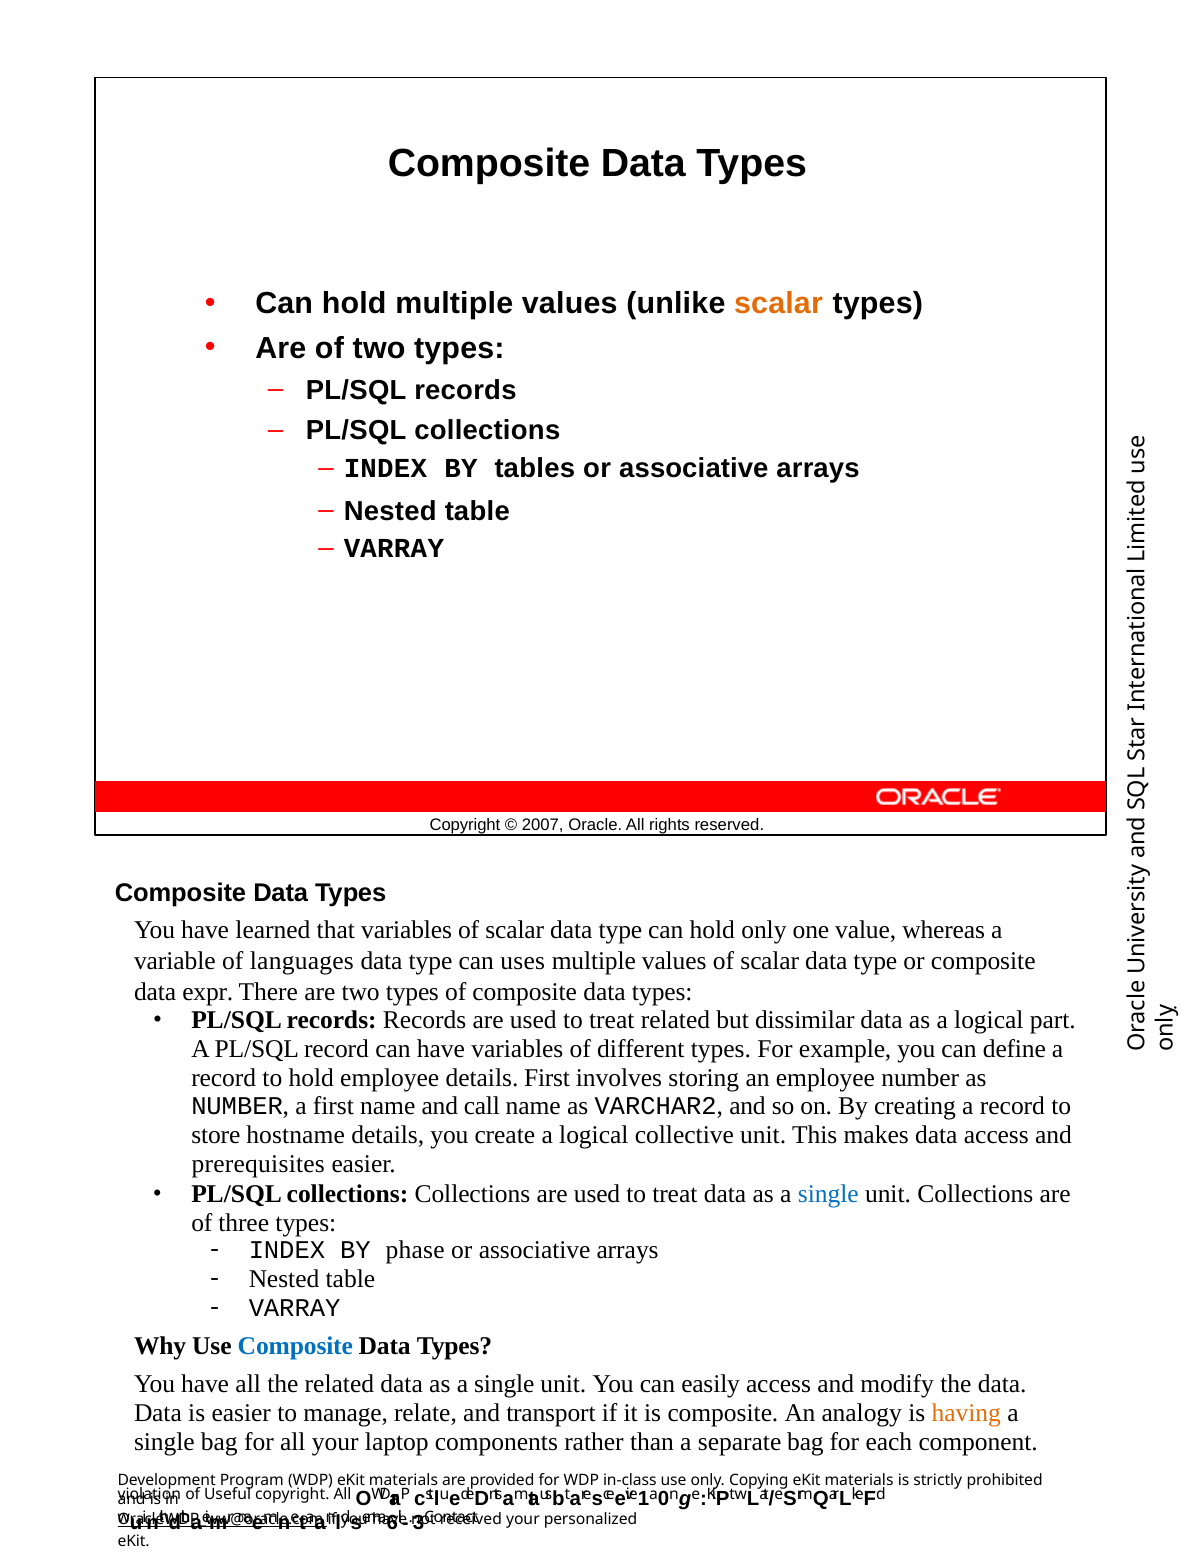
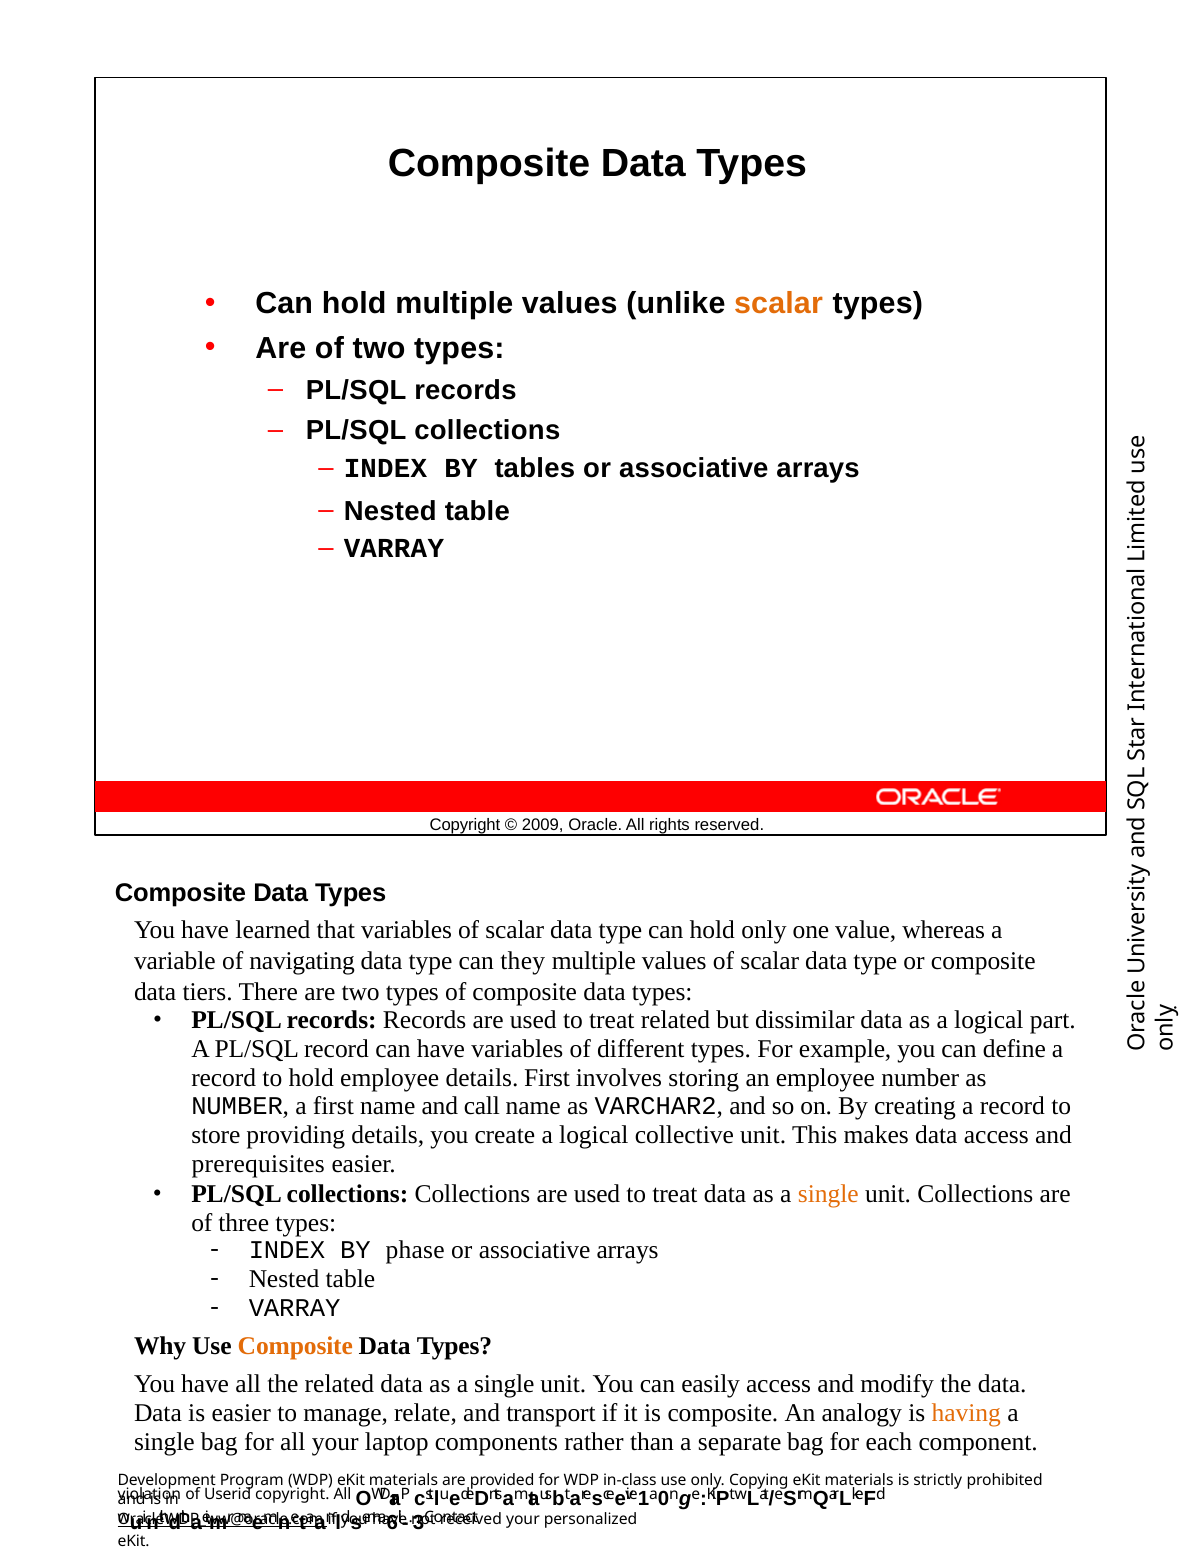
2007: 2007 -> 2009 (543, 825)
languages: languages -> navigating (302, 961)
uses: uses -> they (523, 961)
expr: expr -> tiers (208, 992)
hostname: hostname -> providing (296, 1135)
single colour: blue -> orange (828, 1195)
Composite colour: blue -> orange (295, 1346)
Useful: Useful -> Userid (228, 1494)
